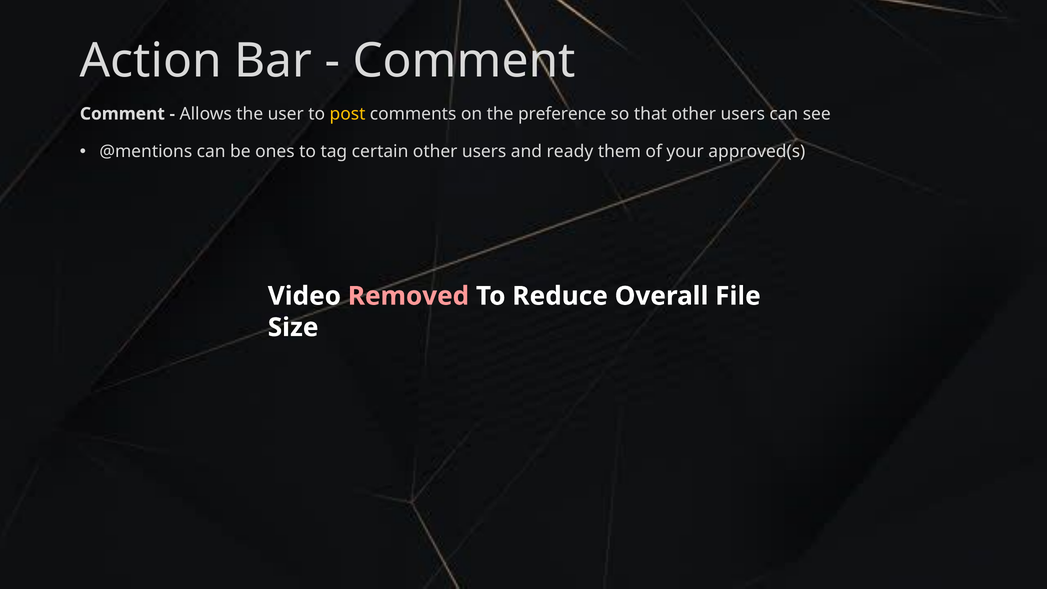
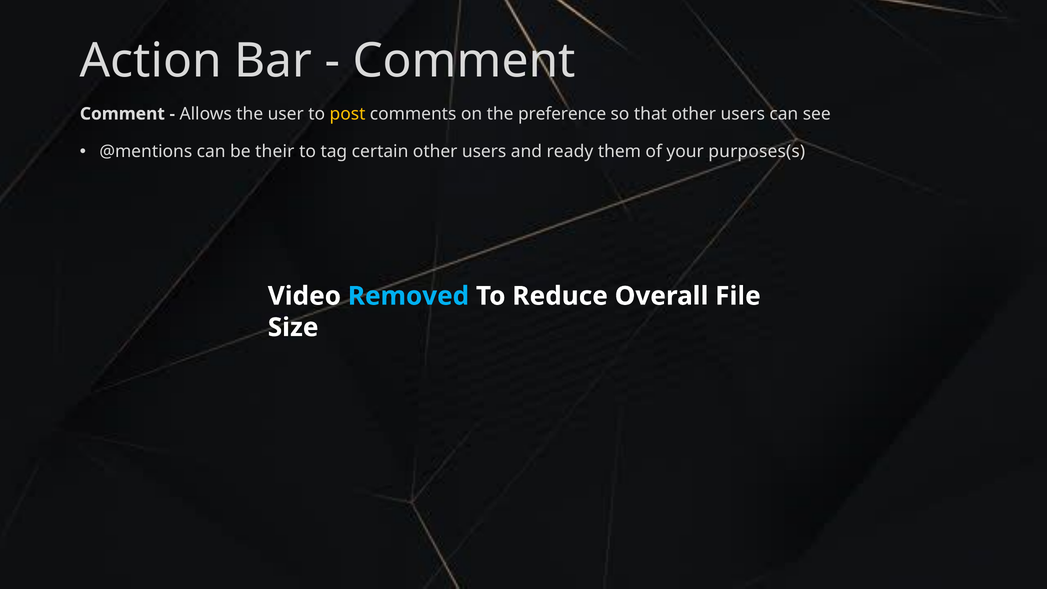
ones: ones -> their (275, 151)
approved(s: approved(s -> purposes(s (757, 151)
Removed colour: pink -> light blue (409, 296)
